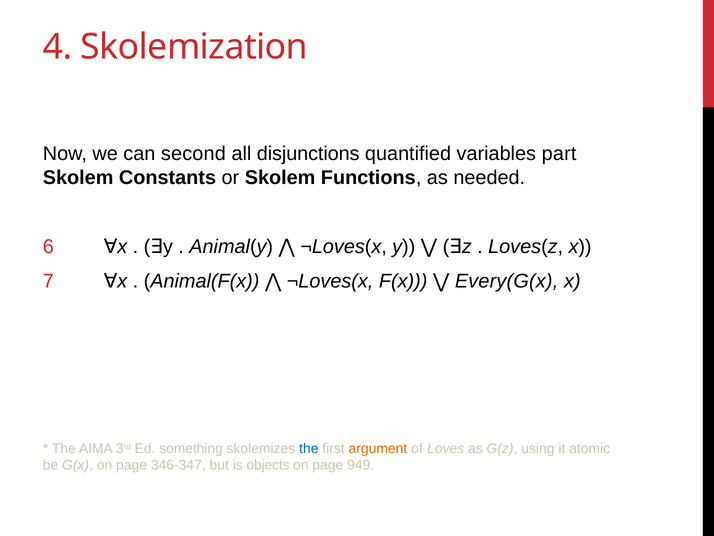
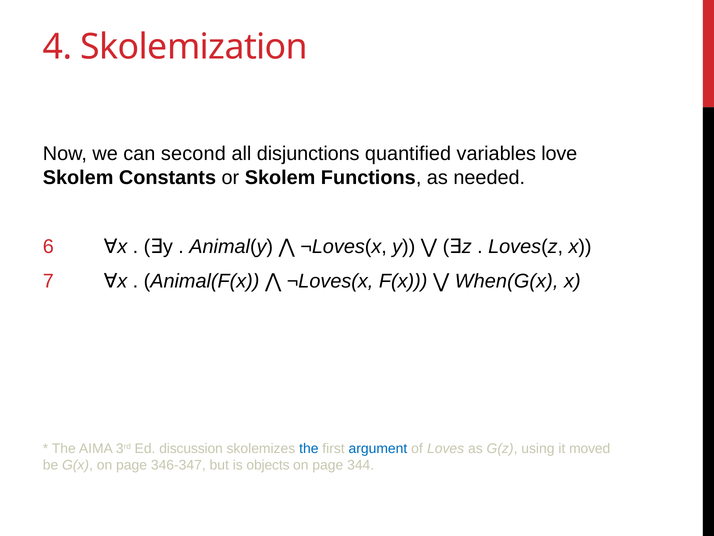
part: part -> love (559, 154)
Every(G(x: Every(G(x -> When(G(x (507, 281)
something: something -> discussion (191, 448)
argument colour: orange -> blue (378, 448)
atomic: atomic -> moved (590, 448)
949: 949 -> 344 (361, 465)
